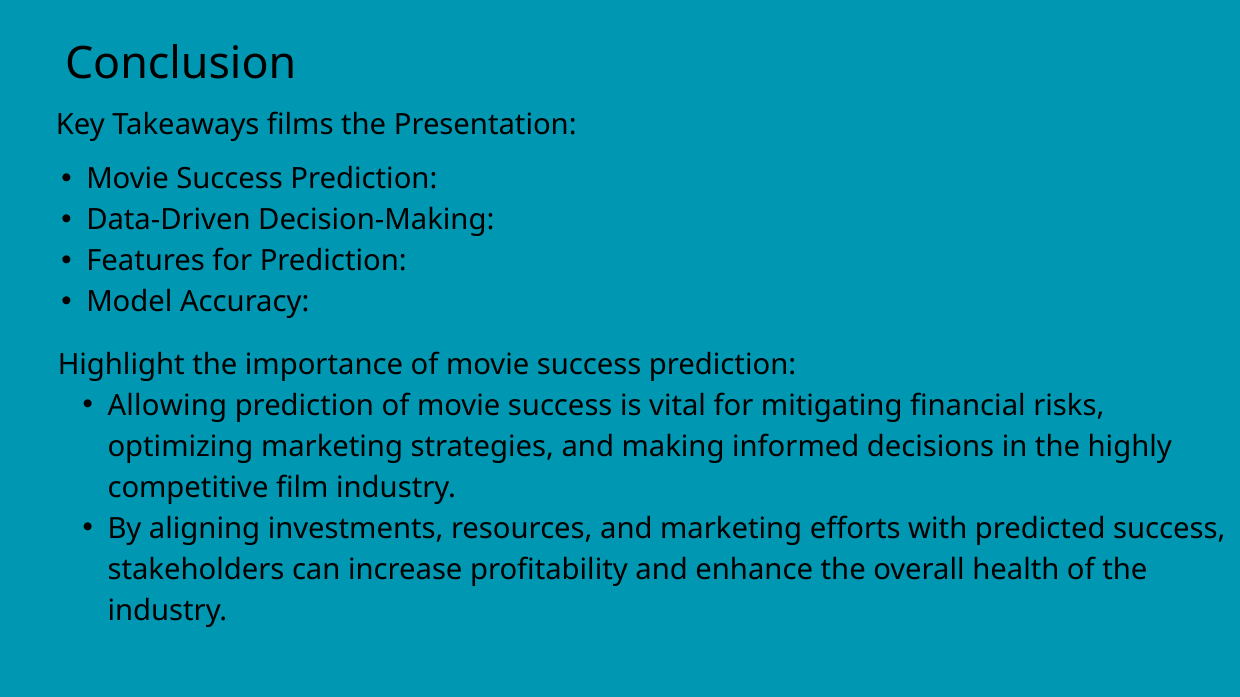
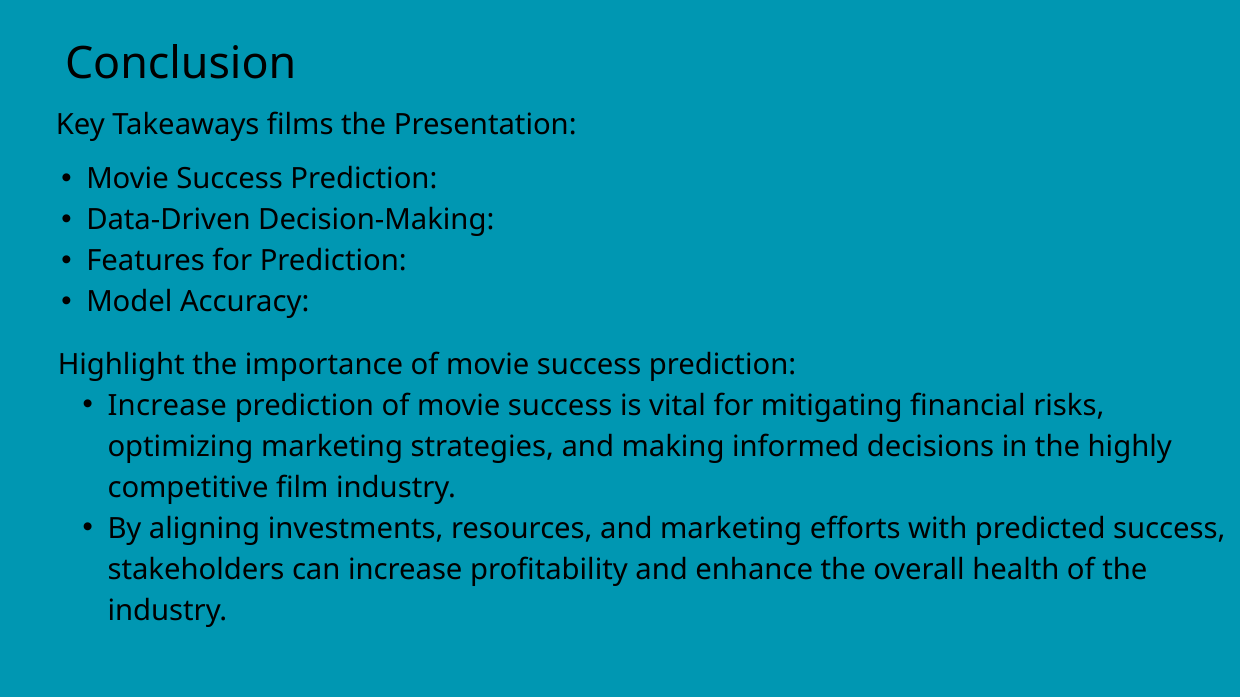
Allowing: Allowing -> Increase (167, 406)
